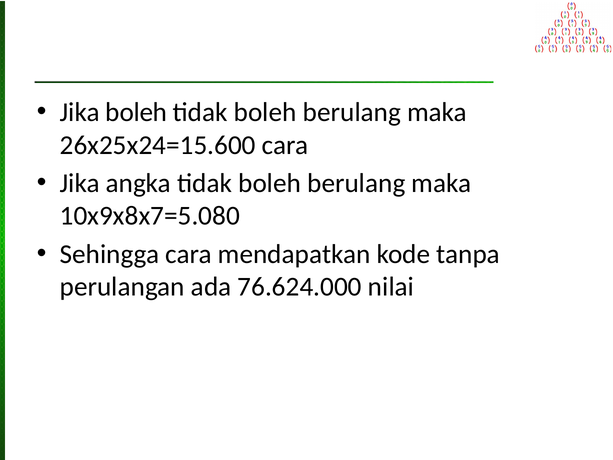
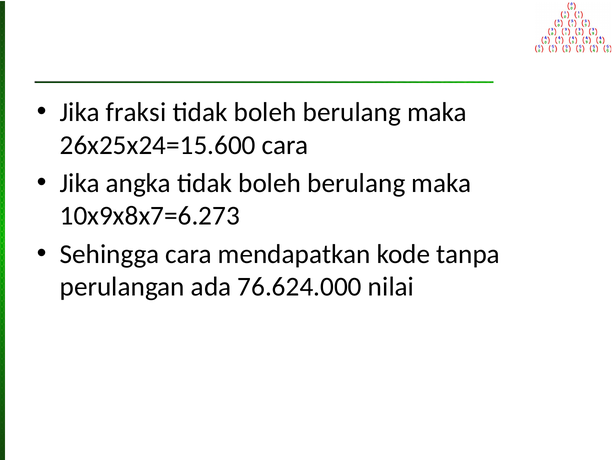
Jika boleh: boleh -> fraksi (136, 112)
10x9x8x7=5.080: 10x9x8x7=5.080 -> 10x9x8x7=6.273 (150, 216)
